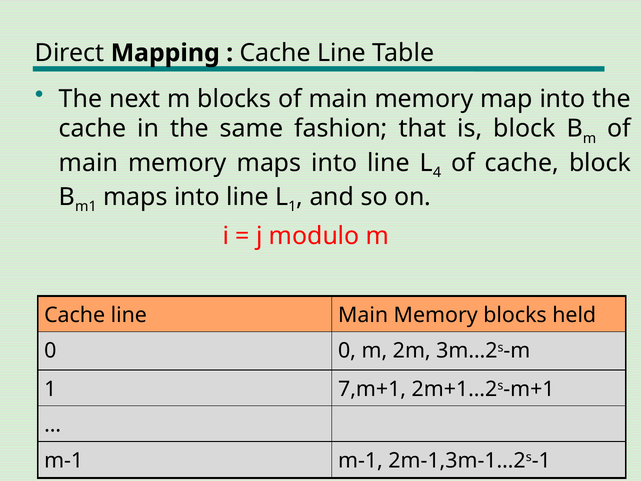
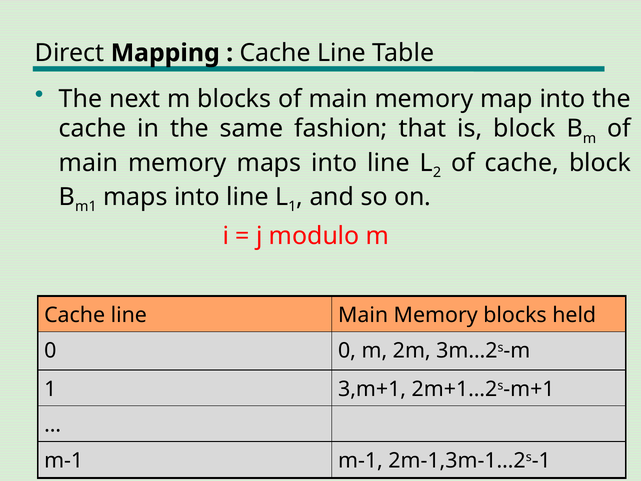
4: 4 -> 2 (437, 172)
7,m+1: 7,m+1 -> 3,m+1 (372, 389)
